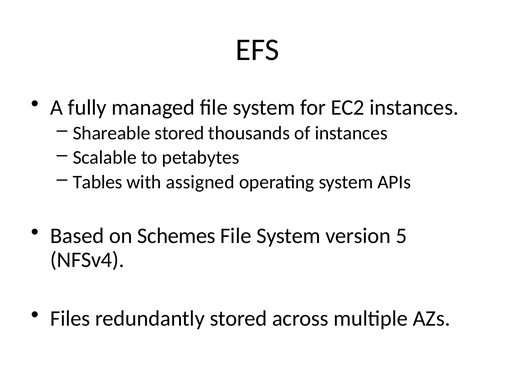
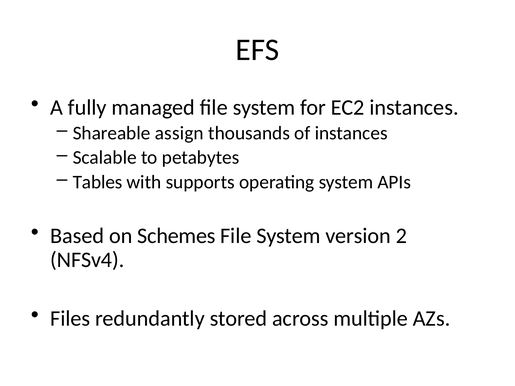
Shareable stored: stored -> assign (179, 133)
assigned: assigned -> supports (200, 182)
5: 5 -> 2 (401, 236)
